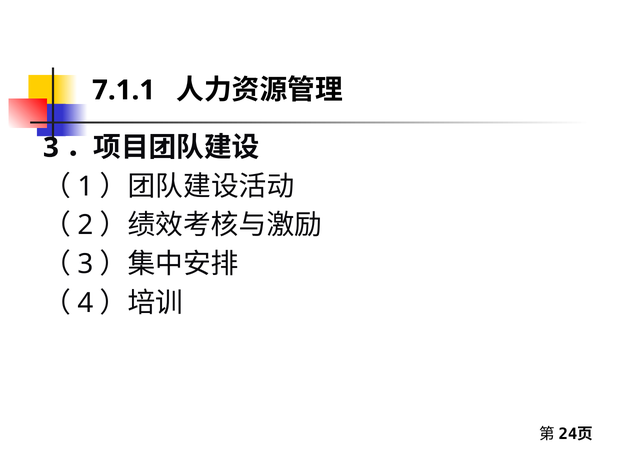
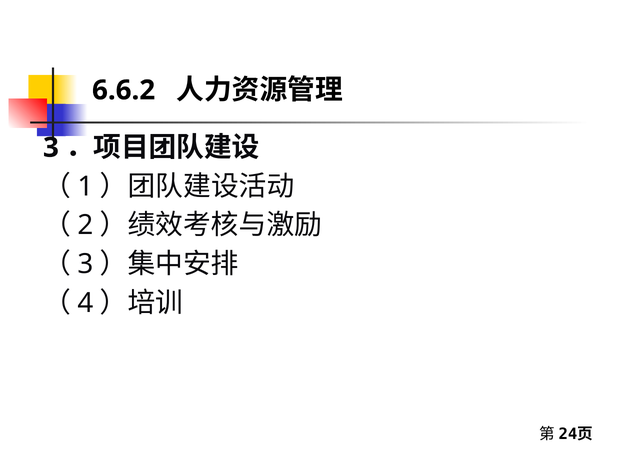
7.1.1: 7.1.1 -> 6.6.2 (124, 90)
